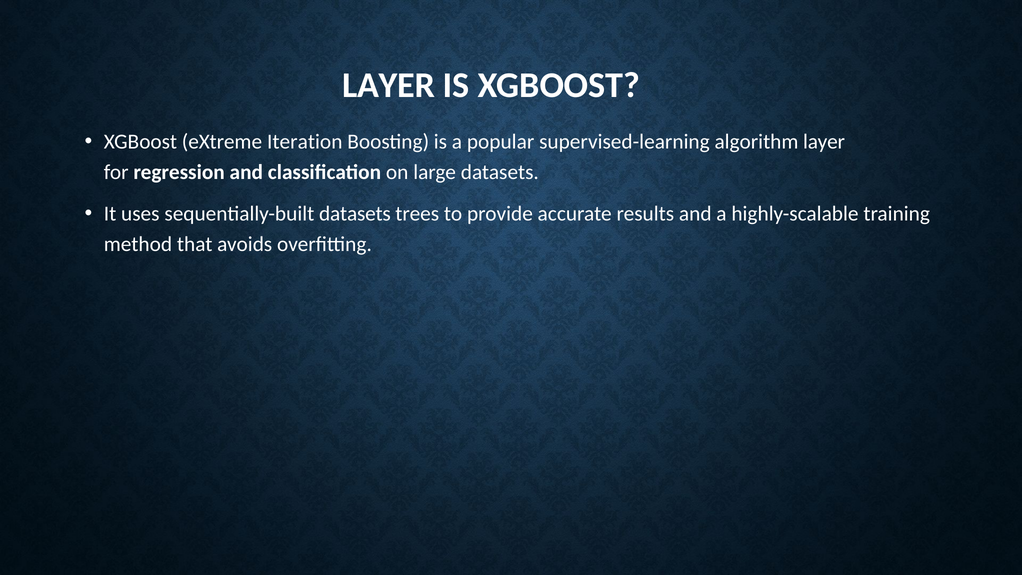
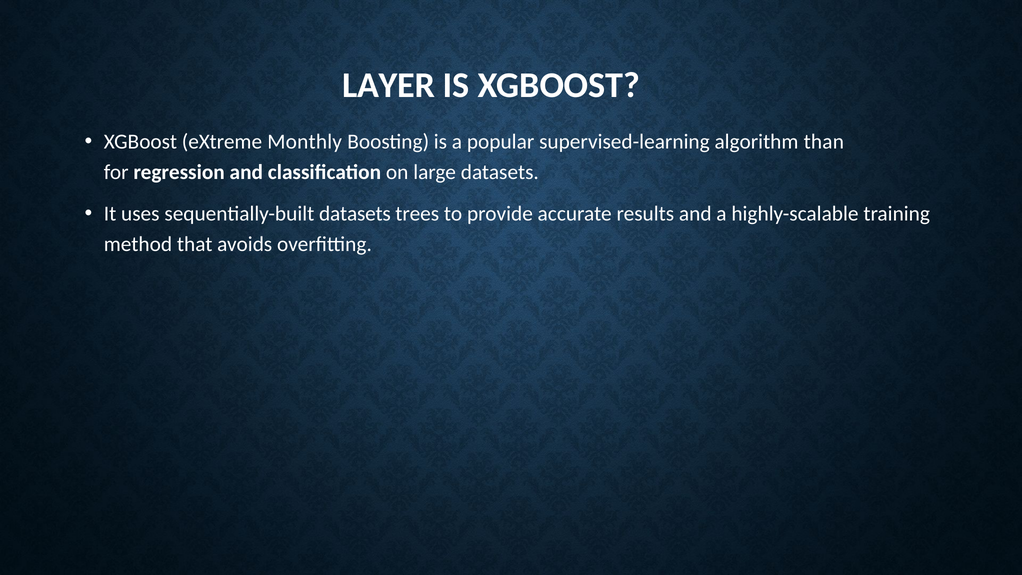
Iteration: Iteration -> Monthly (305, 142)
algorithm layer: layer -> than (824, 142)
